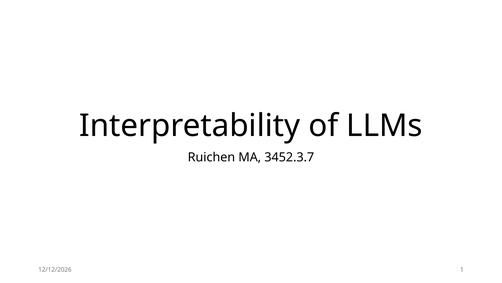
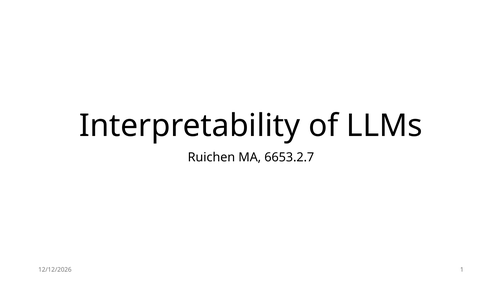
3452.3.7: 3452.3.7 -> 6653.2.7 (289, 157)
